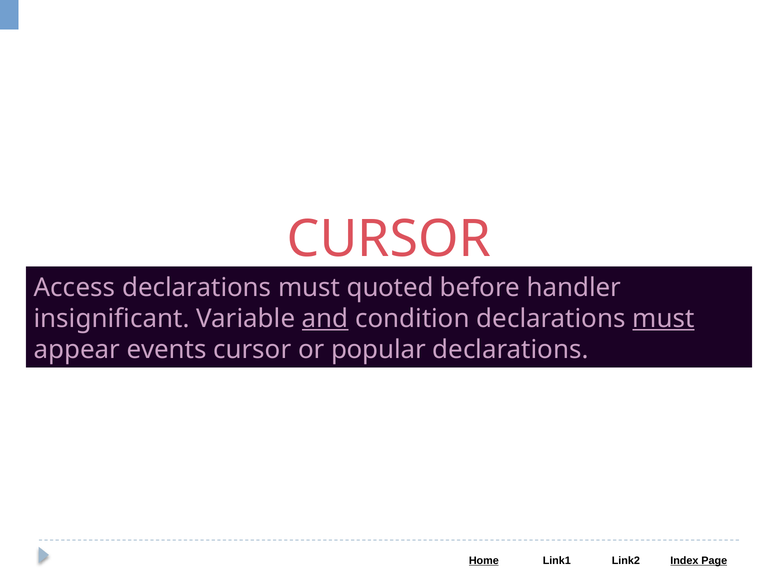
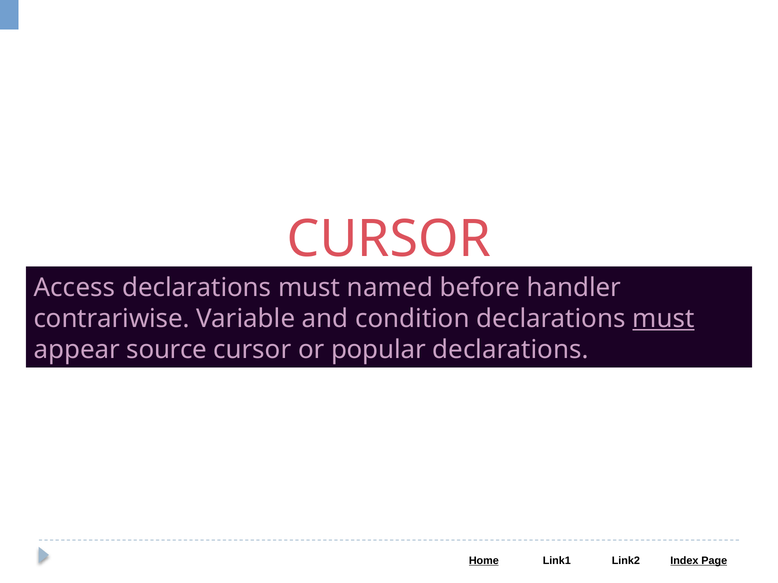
quoted: quoted -> named (390, 288)
insignificant: insignificant -> contrariwise (112, 319)
and underline: present -> none (325, 319)
events: events -> source (167, 350)
